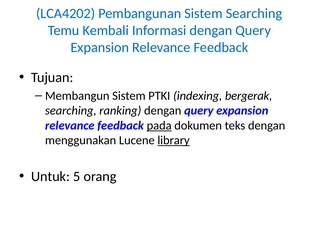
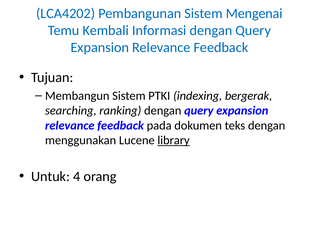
Sistem Searching: Searching -> Mengenai (254, 13)
pada underline: present -> none (159, 126)
5: 5 -> 4 (77, 177)
